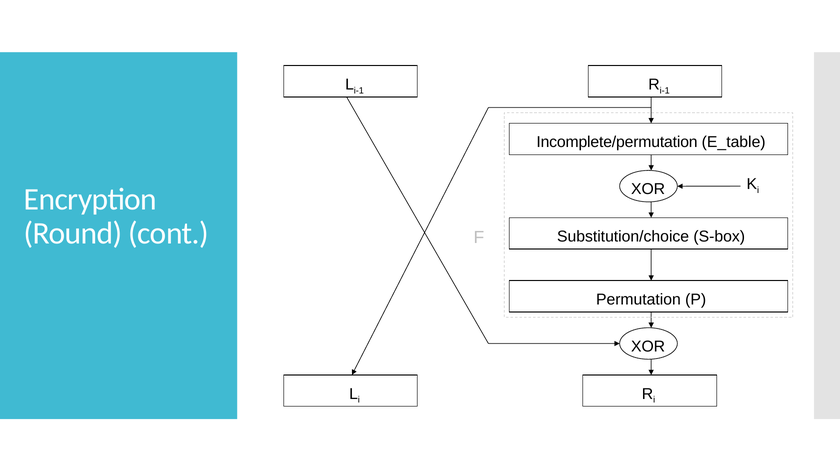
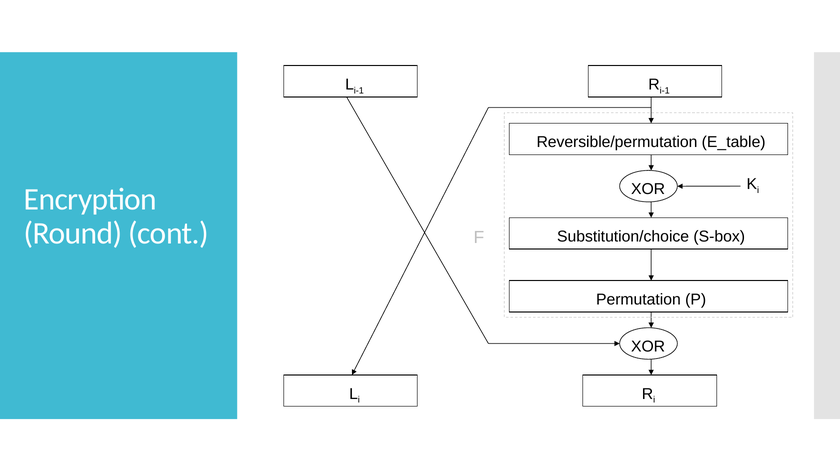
Incomplete/permutation: Incomplete/permutation -> Reversible/permutation (617, 142)
